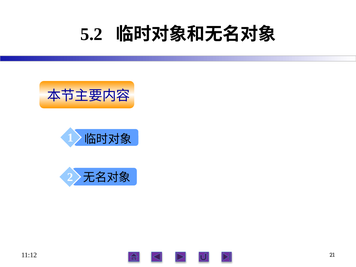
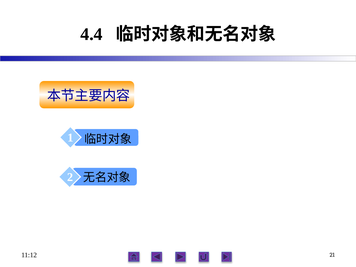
5.2: 5.2 -> 4.4 (91, 34)
